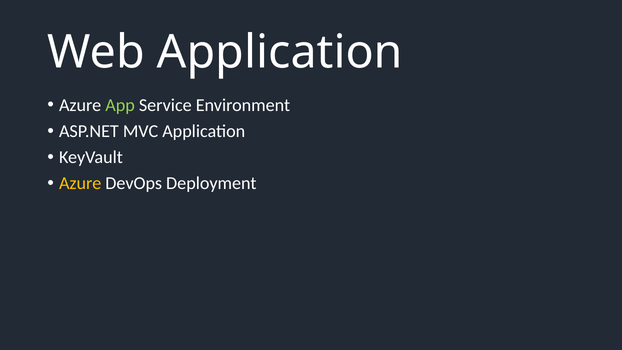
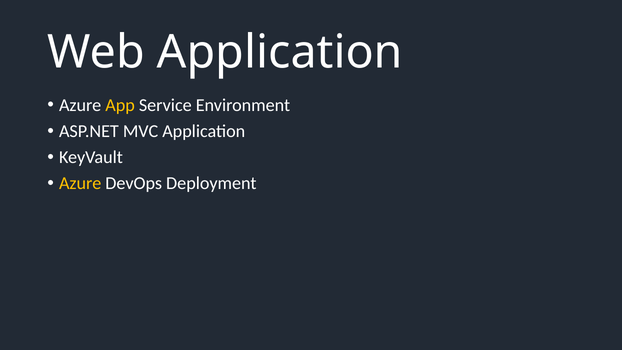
App colour: light green -> yellow (120, 105)
